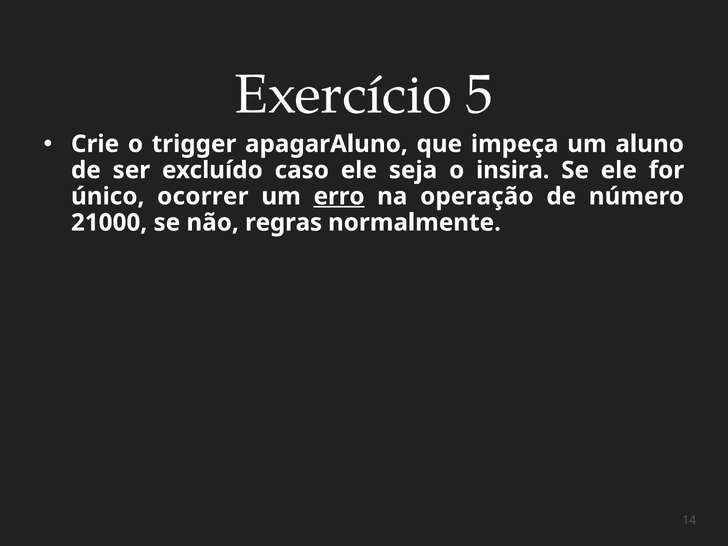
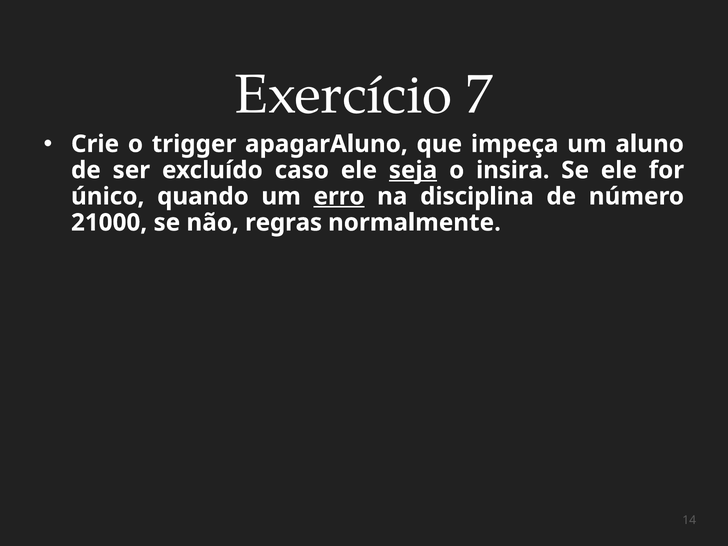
5: 5 -> 7 (479, 95)
seja underline: none -> present (413, 170)
ocorrer: ocorrer -> quando (203, 196)
operação: operação -> disciplina (477, 196)
